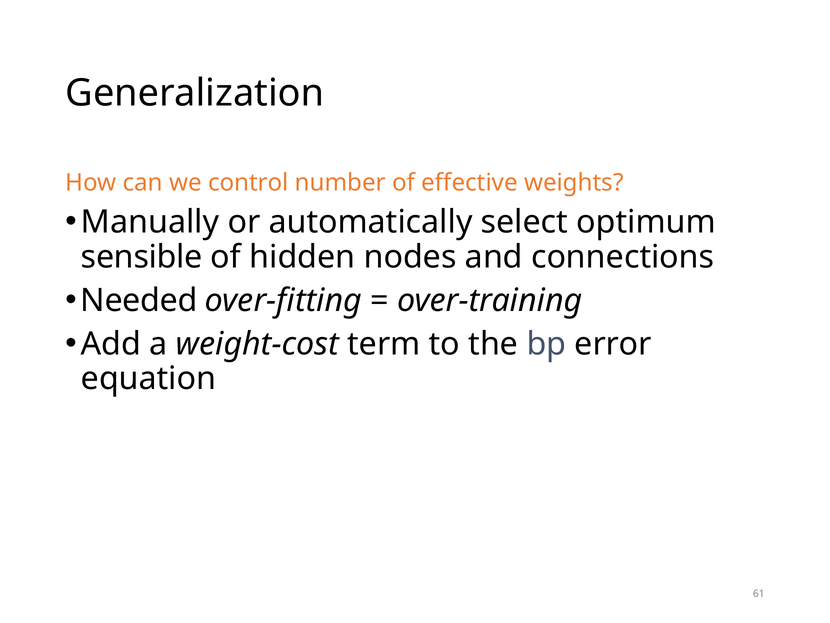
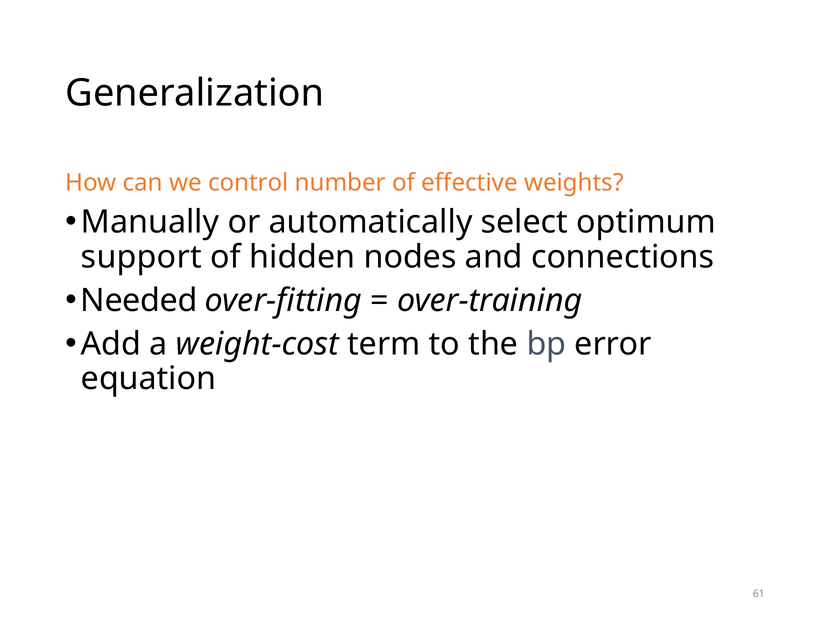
sensible: sensible -> support (141, 257)
